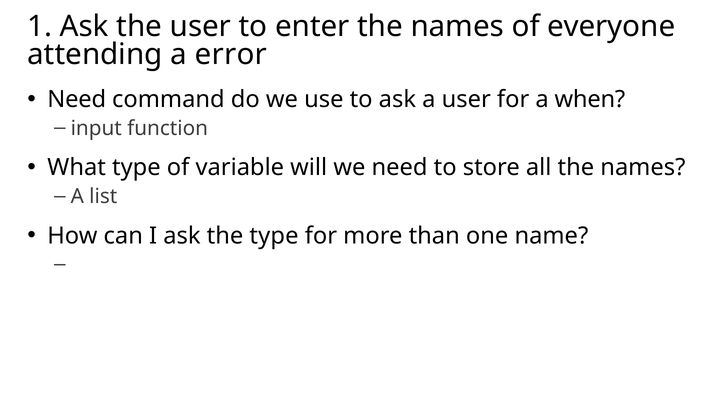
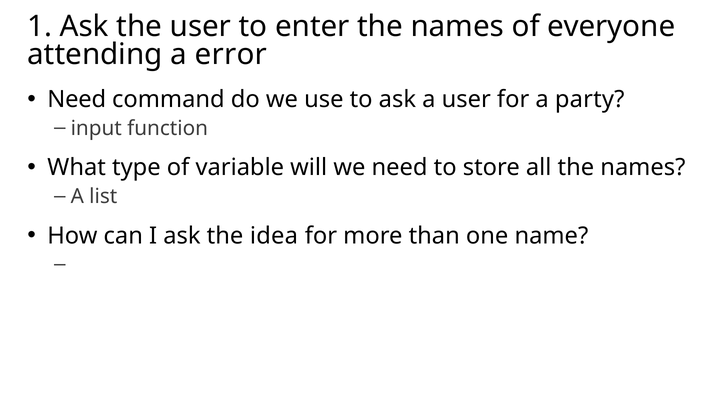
when: when -> party (590, 99)
the type: type -> idea (274, 236)
